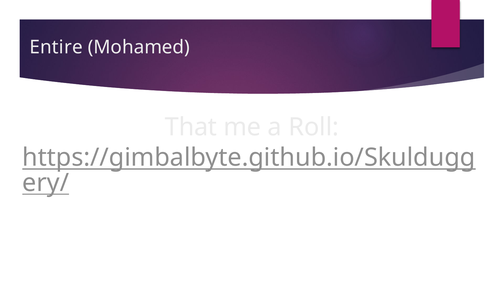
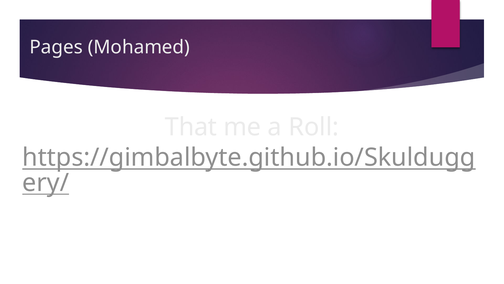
Entire: Entire -> Pages (56, 47)
